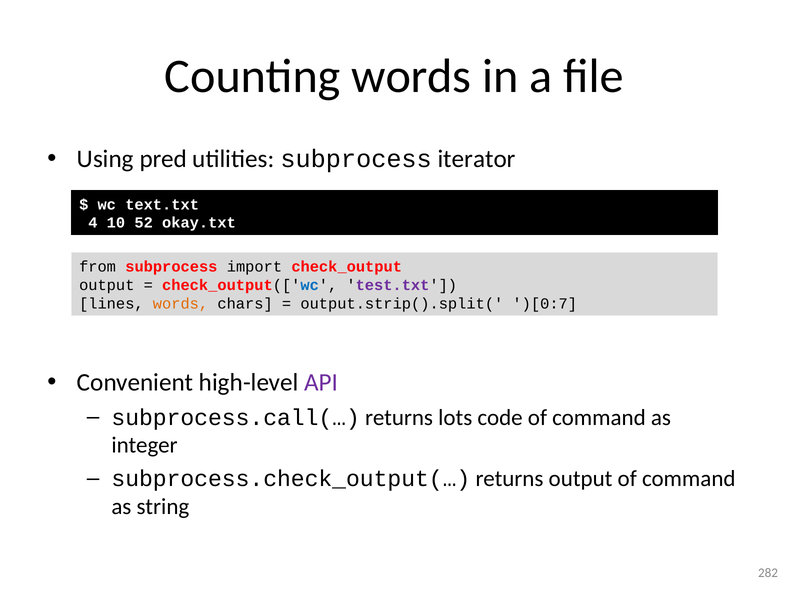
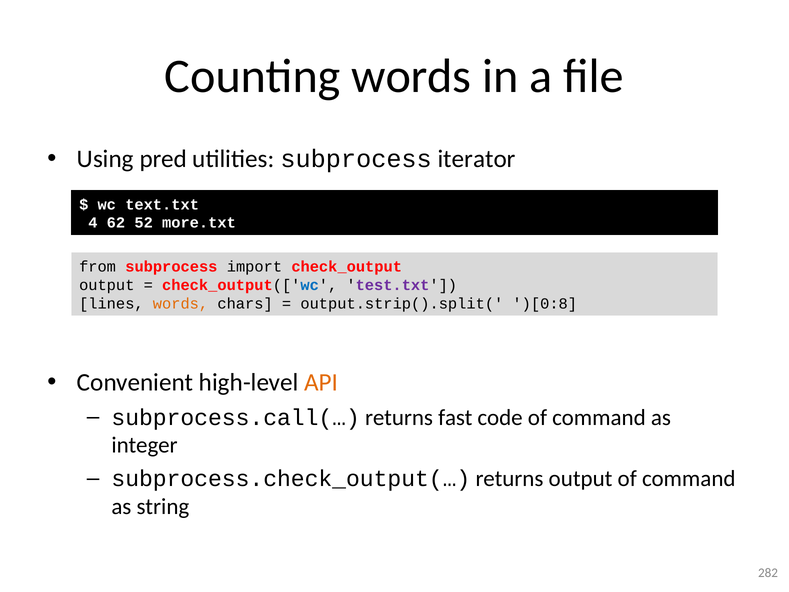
10: 10 -> 62 (116, 223)
okay.txt: okay.txt -> more.txt (199, 223)
)[0:7: )[0:7 -> )[0:8 (545, 303)
API colour: purple -> orange (321, 382)
lots: lots -> fast (455, 417)
